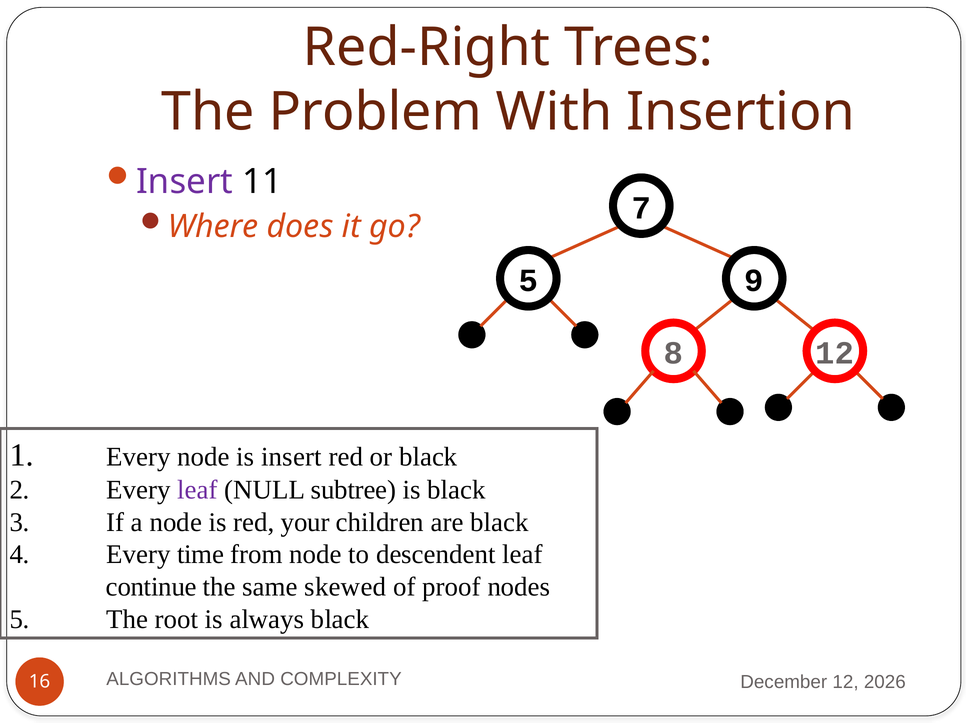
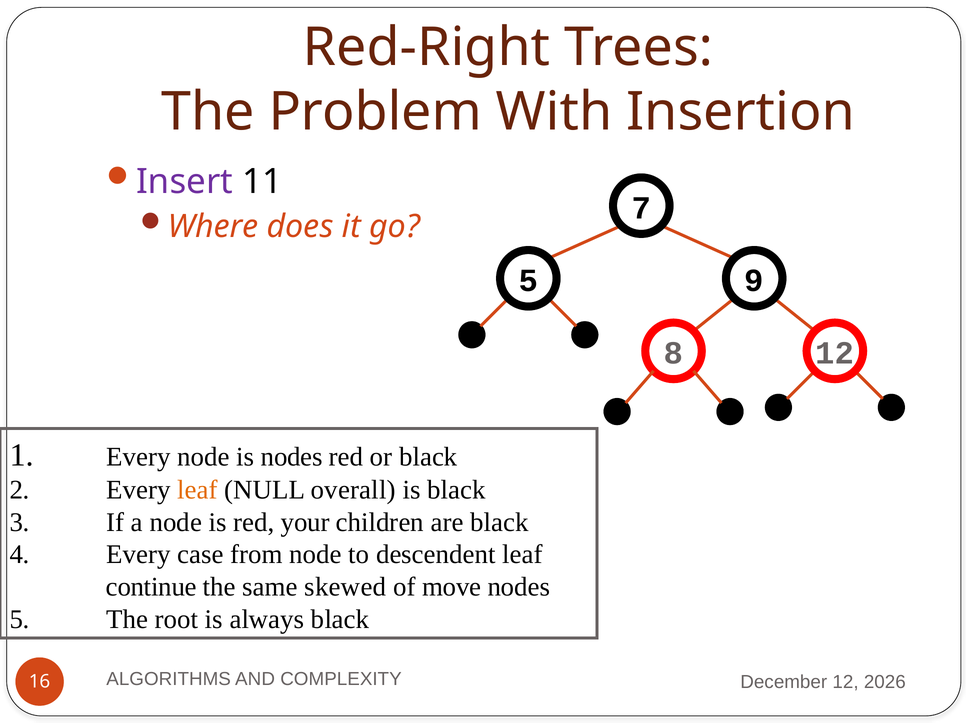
is insert: insert -> nodes (292, 457)
leaf colour: purple -> orange (197, 490)
subtree: subtree -> overall (353, 490)
time: time -> case (200, 555)
proof: proof -> move (452, 587)
